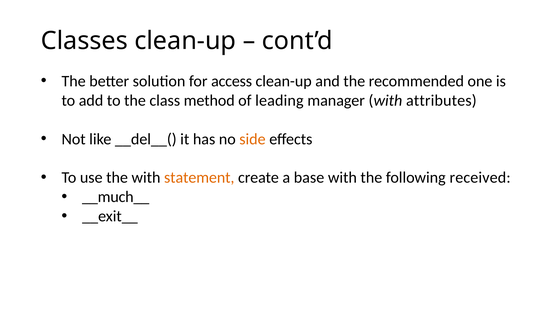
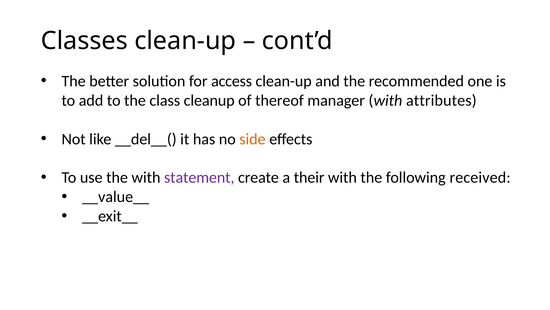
method: method -> cleanup (209, 100)
leading: leading -> thereof (279, 100)
statement colour: orange -> purple (199, 177)
base: base -> their (309, 177)
__much__: __much__ -> __value__ (116, 197)
